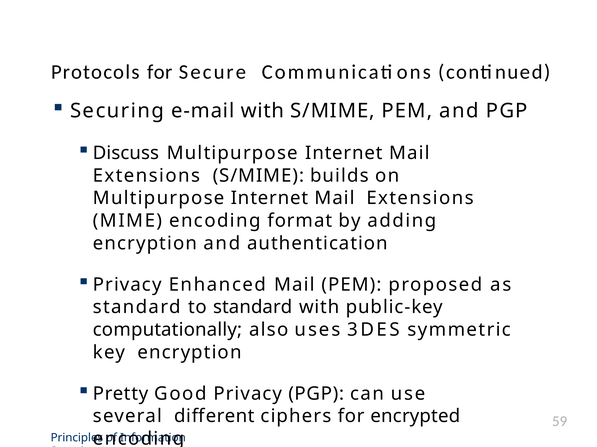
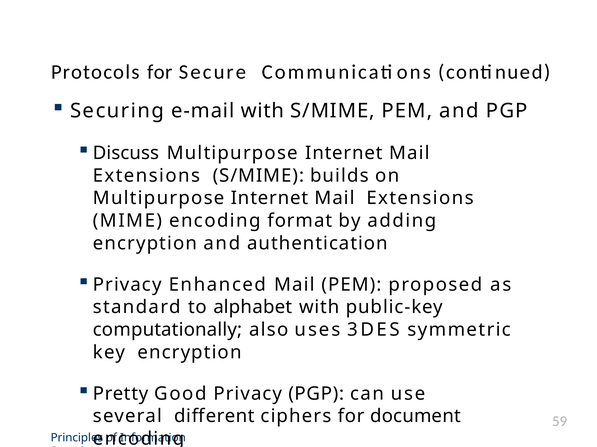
to standard: standard -> alphabet (253, 308)
encrypted: encrypted -> document (415, 417)
